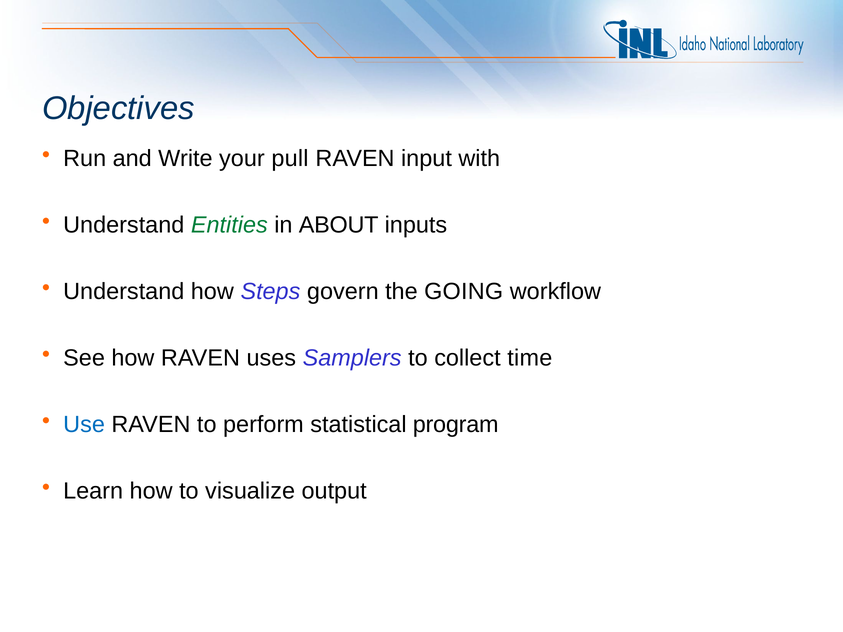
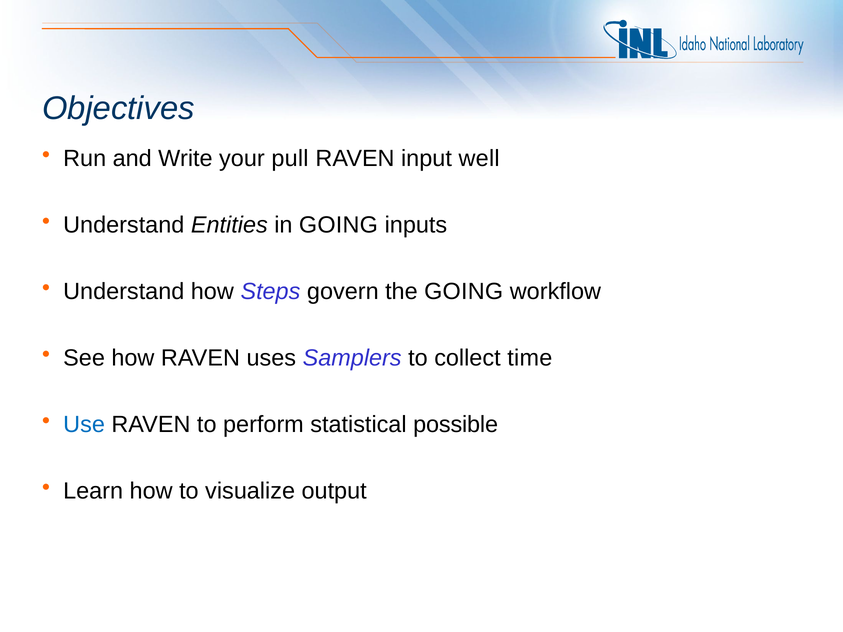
with: with -> well (479, 159)
Entities colour: green -> black (229, 225)
in ABOUT: ABOUT -> GOING (338, 225)
program: program -> possible (456, 425)
